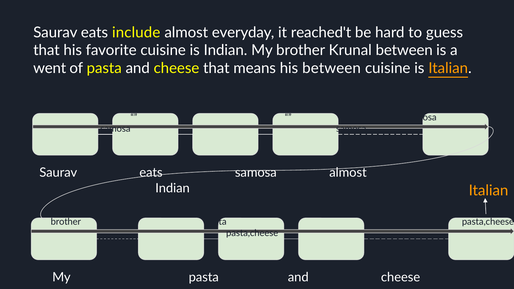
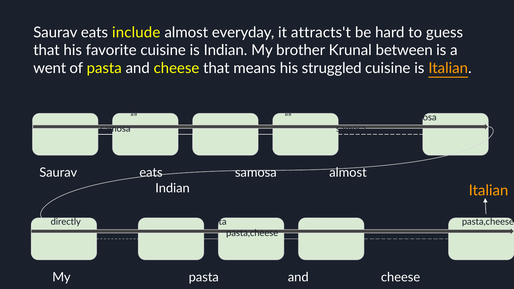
reached't: reached't -> attracts't (321, 32)
his between: between -> struggled (332, 68)
brother: brother -> directly (66, 222)
